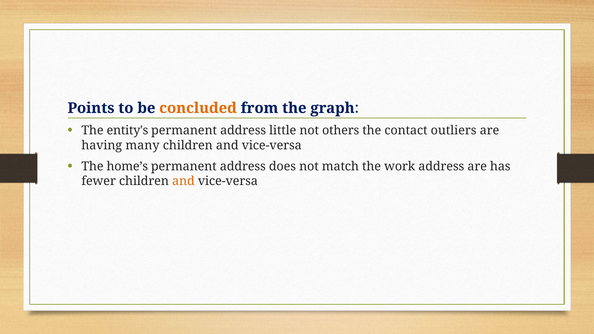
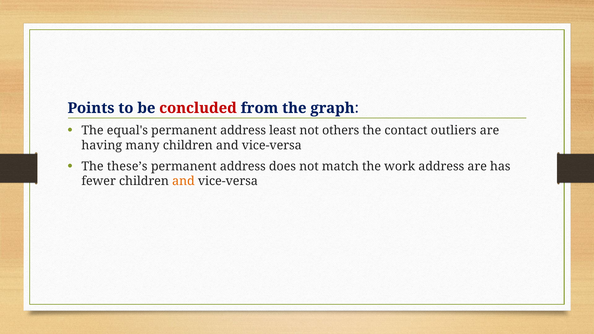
concluded colour: orange -> red (198, 108)
entity's: entity's -> equal's (127, 130)
little: little -> least (283, 130)
home’s: home’s -> these’s (127, 166)
